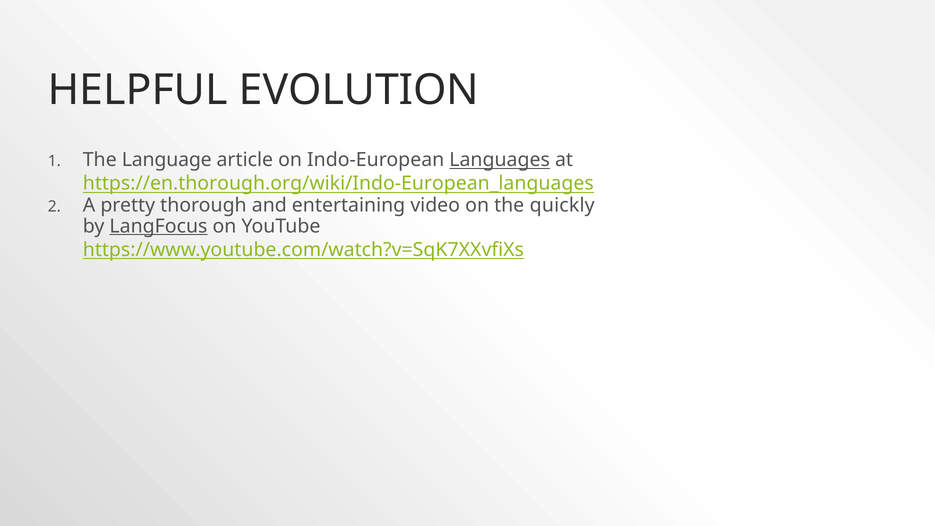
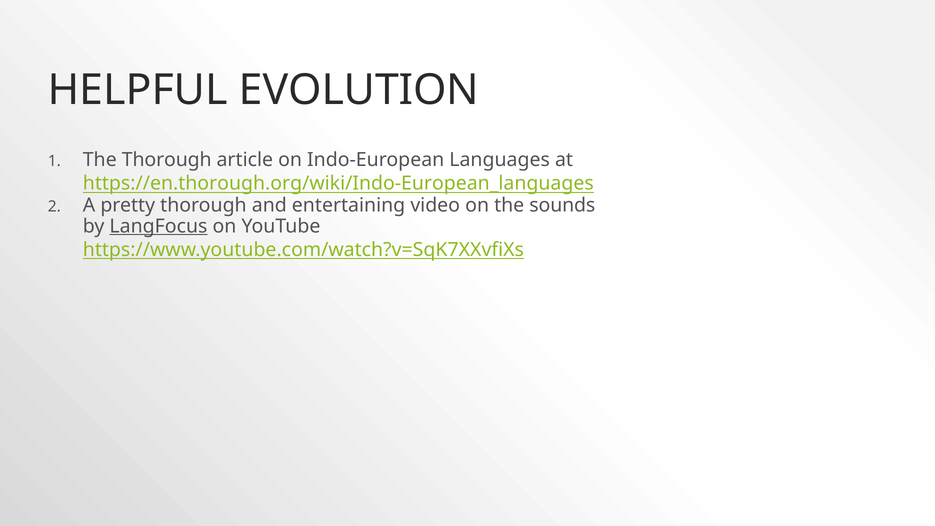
The Language: Language -> Thorough (167, 160)
Languages underline: present -> none (500, 160)
quickly: quickly -> sounds (562, 205)
